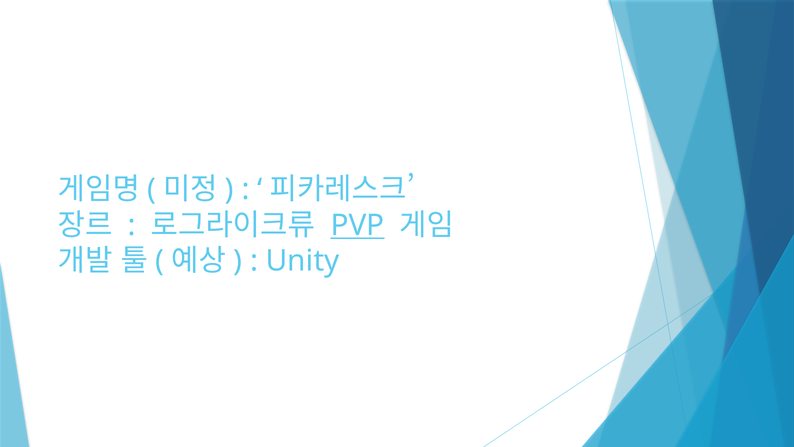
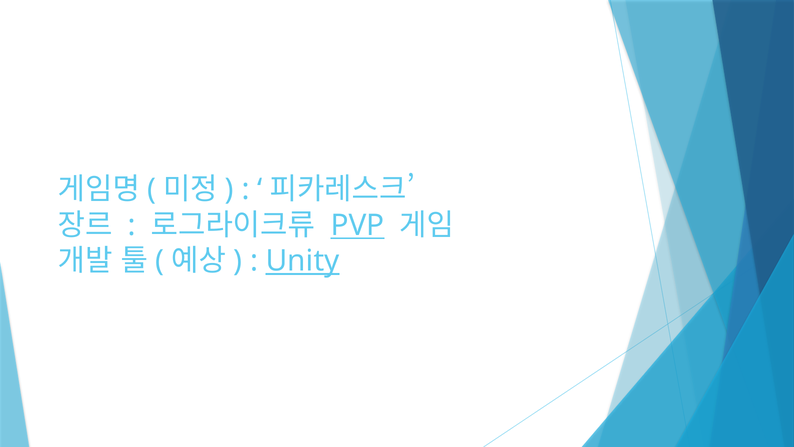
Unity underline: none -> present (303, 261)
